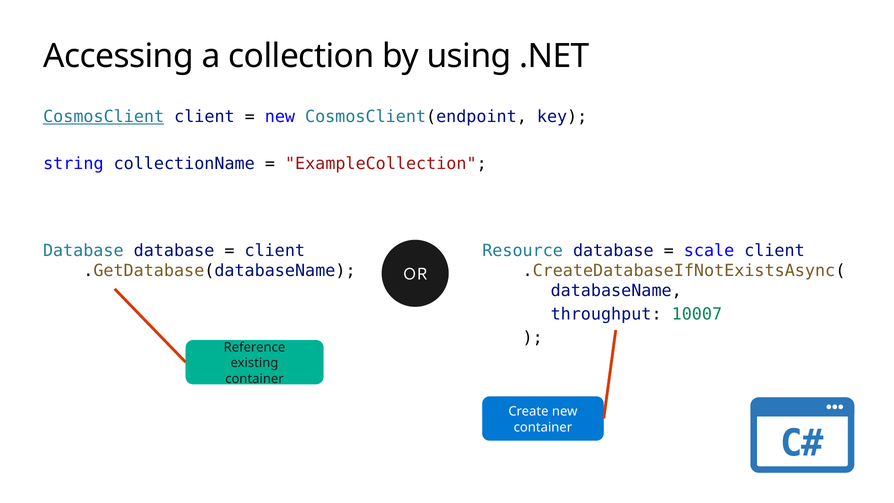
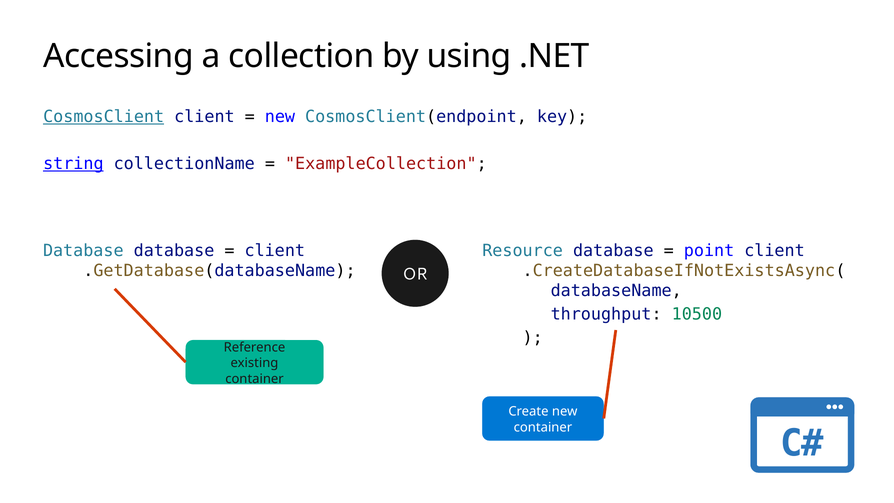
string underline: none -> present (73, 164)
scale: scale -> point (709, 251)
10007: 10007 -> 10500 (697, 314)
